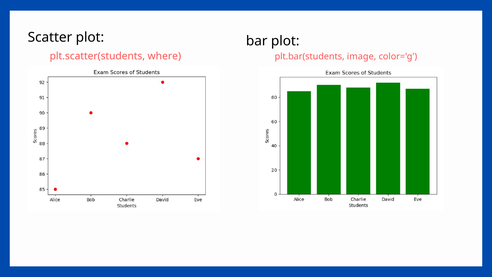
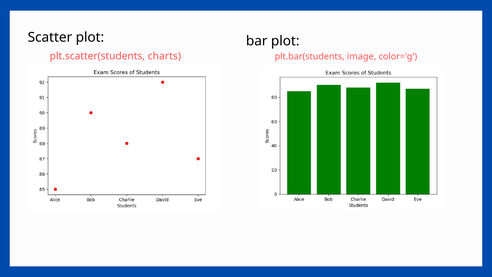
where: where -> charts (164, 56)
